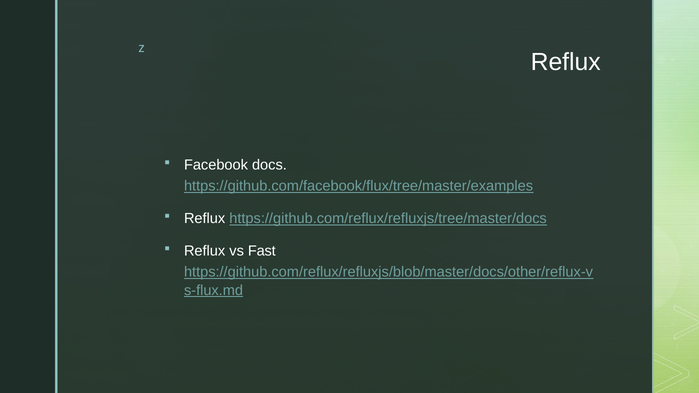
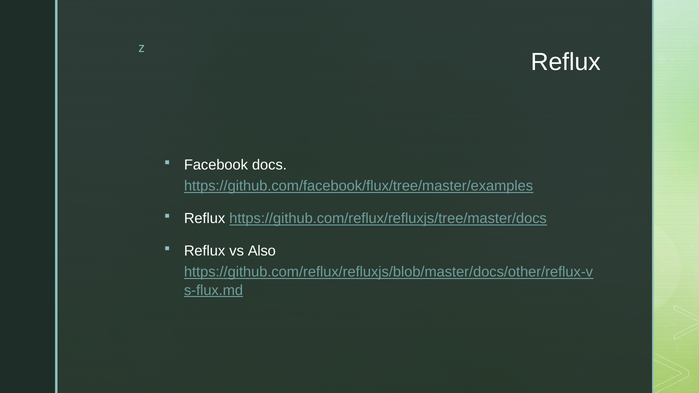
Fast: Fast -> Also (262, 251)
